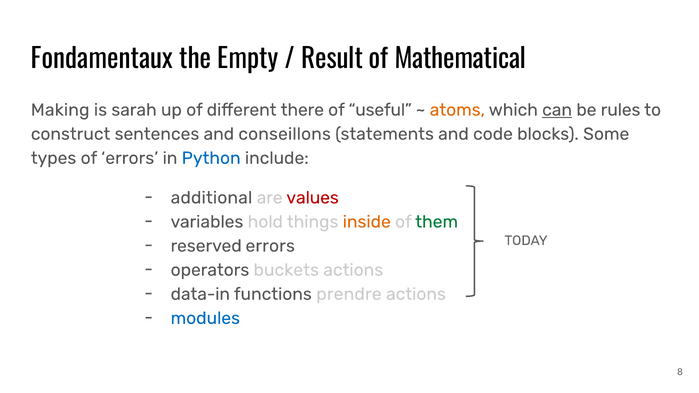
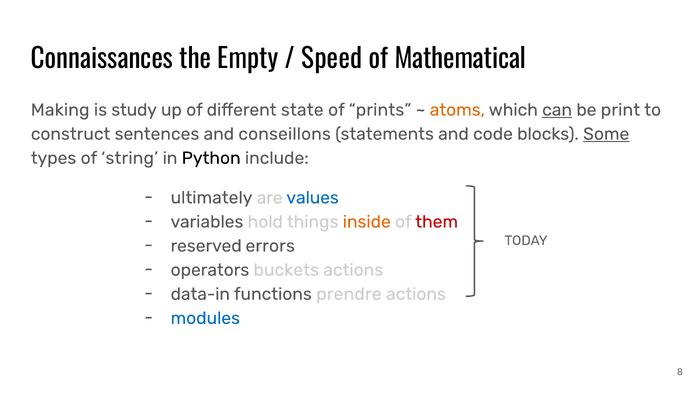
Fondamentaux: Fondamentaux -> Connaissances (102, 59)
Result: Result -> Speed (332, 59)
sarah: sarah -> study (134, 110)
there: there -> state (302, 110)
useful: useful -> prints (380, 110)
rules: rules -> print (620, 110)
Some underline: none -> present (606, 134)
of errors: errors -> string (130, 158)
Python colour: blue -> black (211, 158)
additional: additional -> ultimately (211, 198)
values colour: red -> blue (313, 198)
them colour: green -> red (437, 222)
